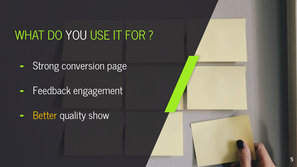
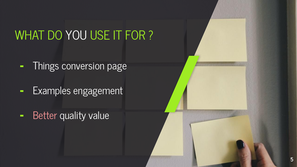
Strong: Strong -> Things (46, 66)
Feedback: Feedback -> Examples (52, 91)
Better colour: yellow -> pink (45, 116)
show: show -> value (99, 116)
